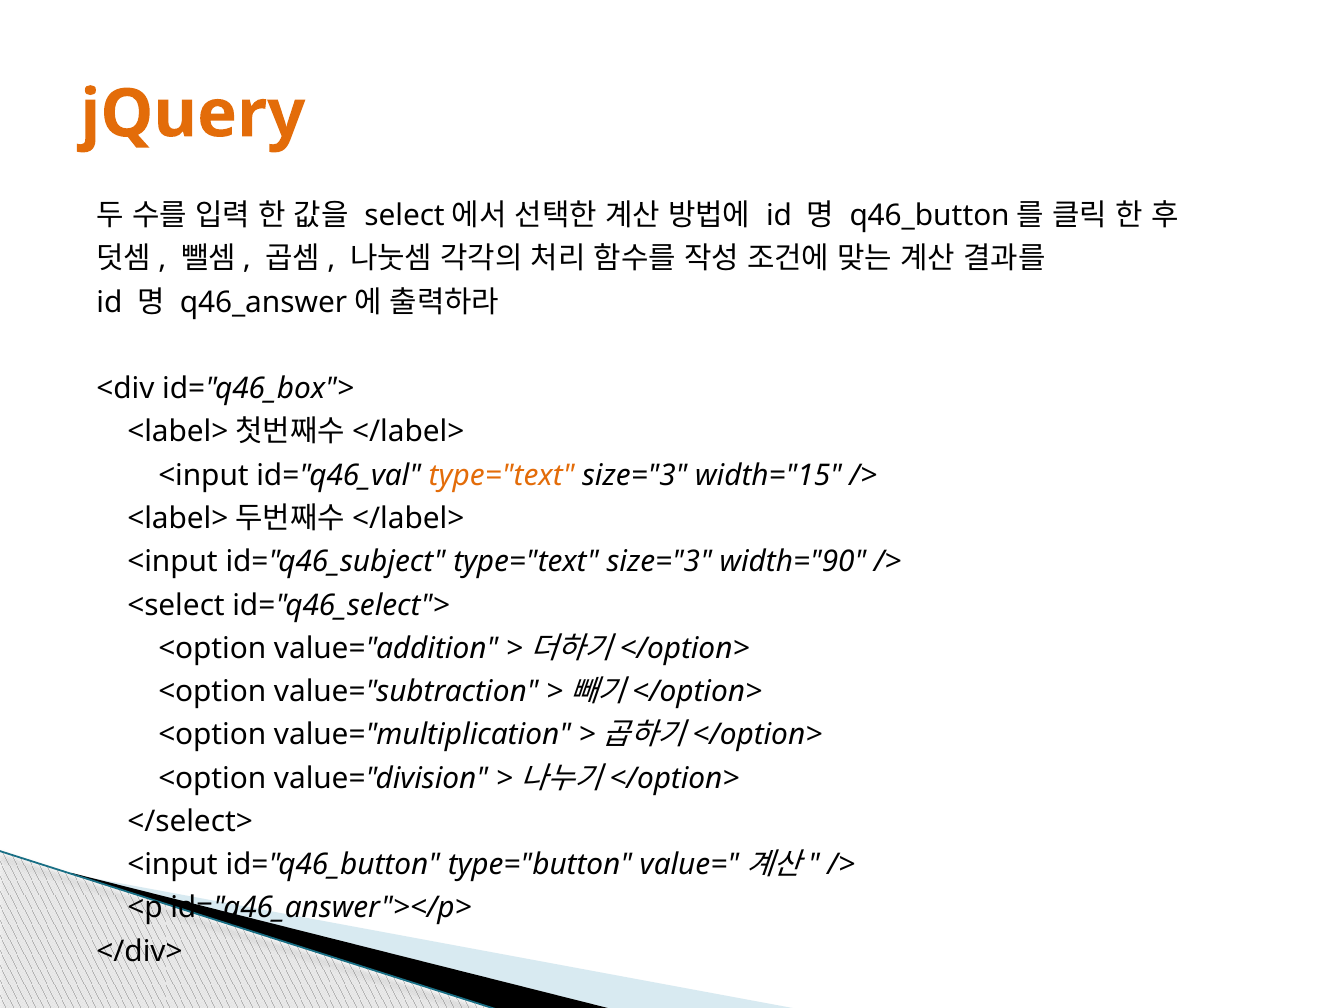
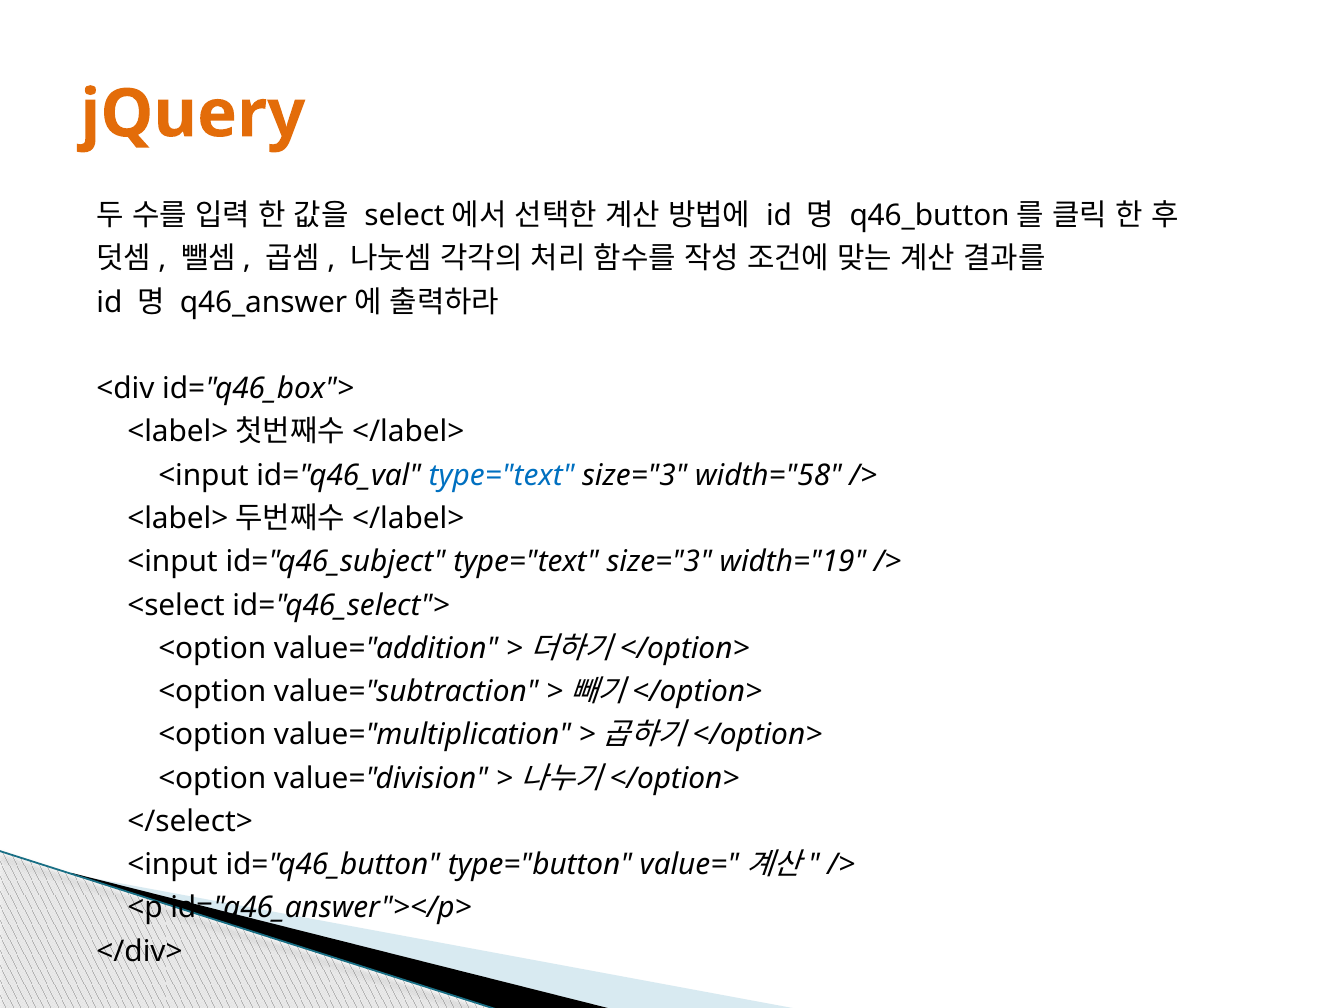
type="text colour: orange -> blue (502, 475)
width="15: width="15 -> width="58 (768, 475)
width="90: width="90 -> width="19 (793, 561)
